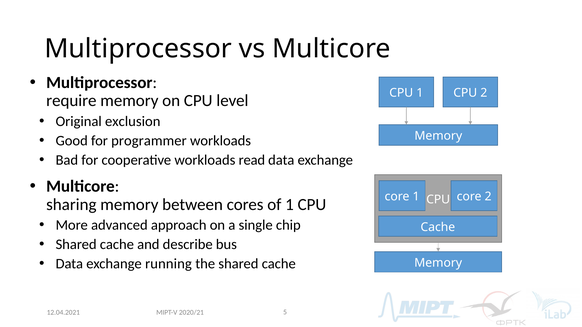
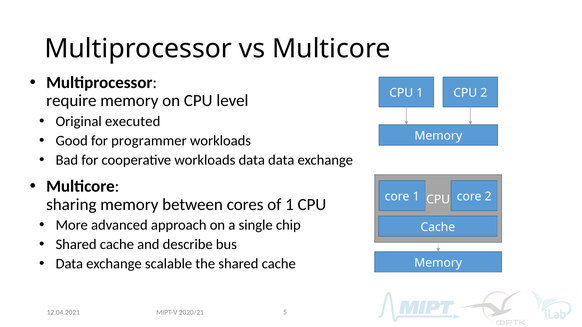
exclusion: exclusion -> executed (133, 122)
workloads read: read -> data (252, 160)
running: running -> scalable (169, 264)
